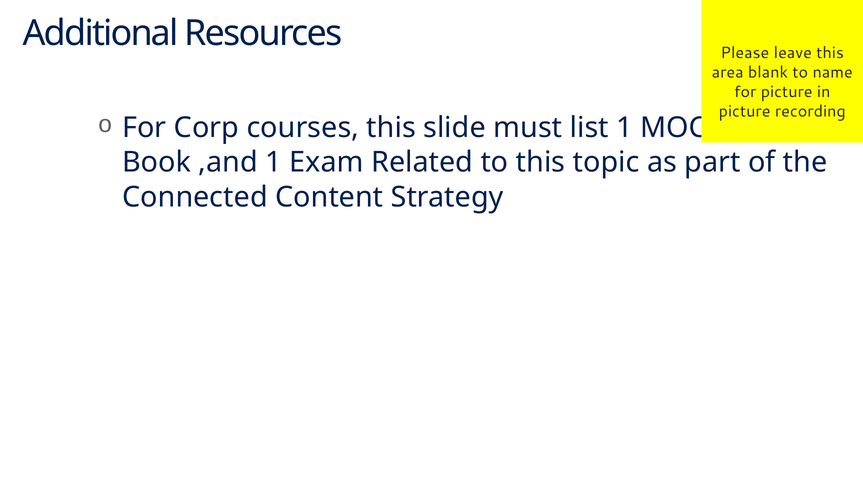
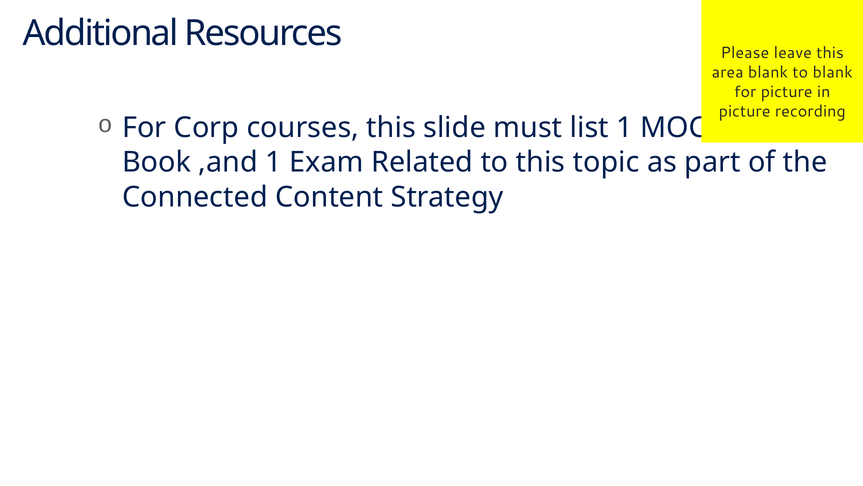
to name: name -> blank (833, 72)
